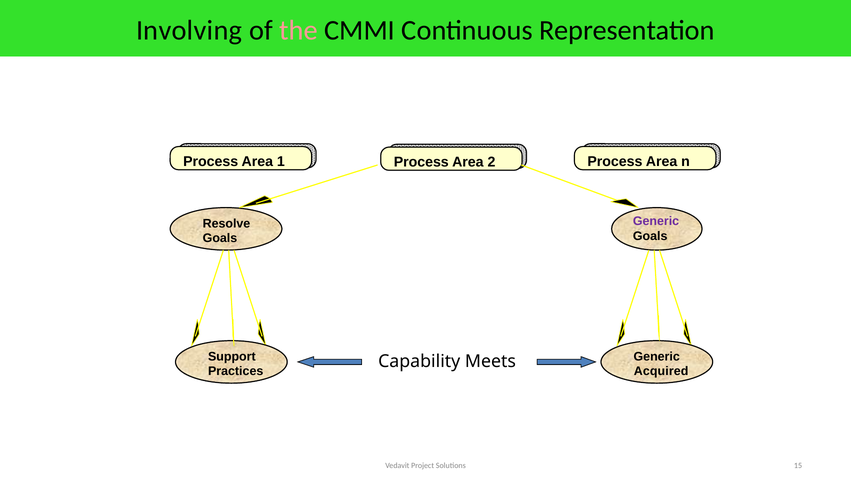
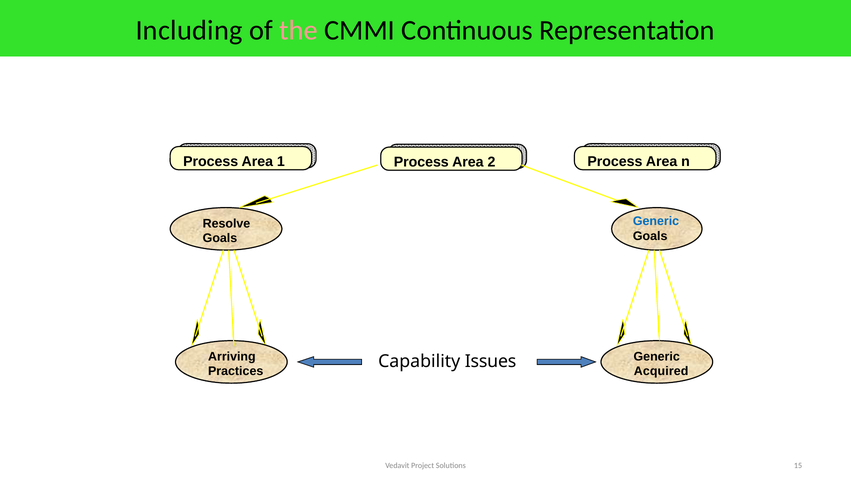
Involving: Involving -> Including (189, 30)
Generic colour: purple -> blue (656, 221)
Support: Support -> Arriving (232, 356)
Meets: Meets -> Issues (491, 361)
